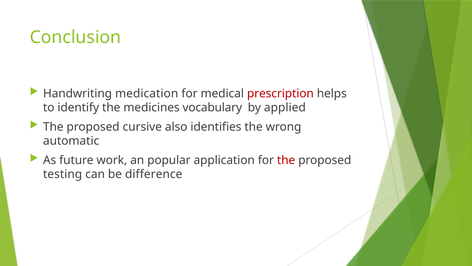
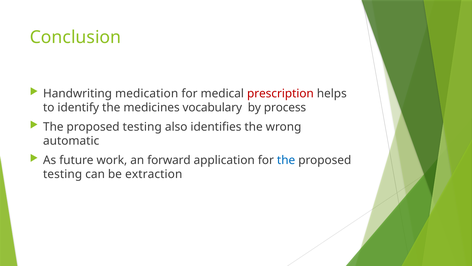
applied: applied -> process (285, 107)
cursive: cursive -> testing (142, 127)
popular: popular -> forward (169, 160)
the colour: red -> blue (286, 160)
difference: difference -> extraction (154, 174)
